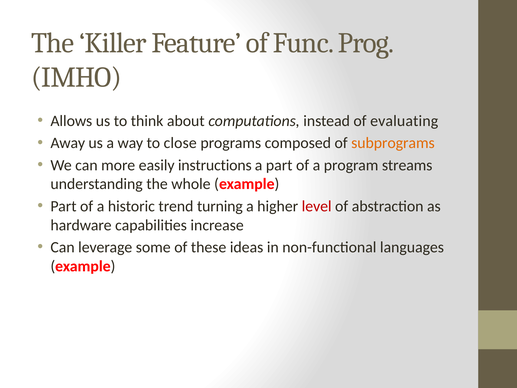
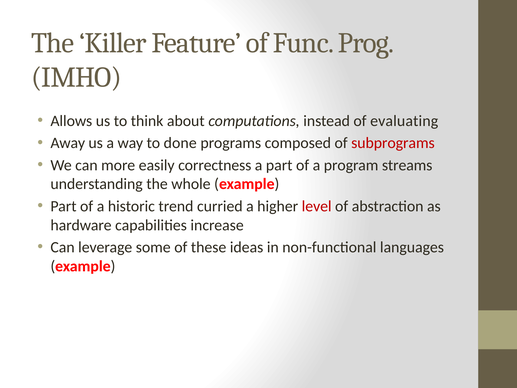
close: close -> done (180, 143)
subprograms colour: orange -> red (393, 143)
instructions: instructions -> correctness (215, 165)
turning: turning -> curried (220, 206)
